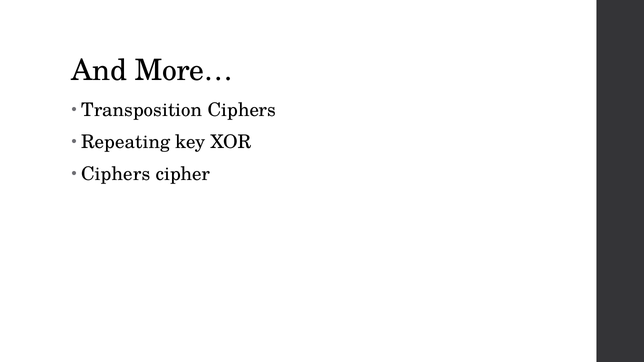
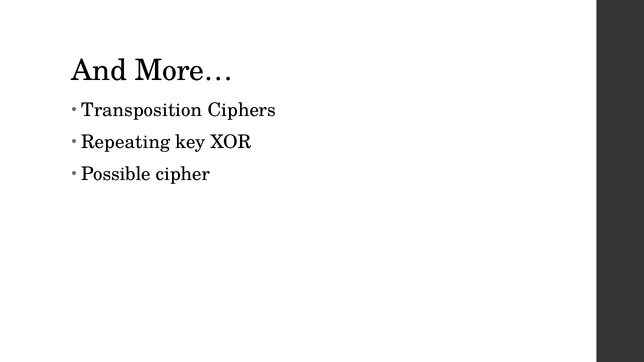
Ciphers: Ciphers -> Possible (116, 174)
